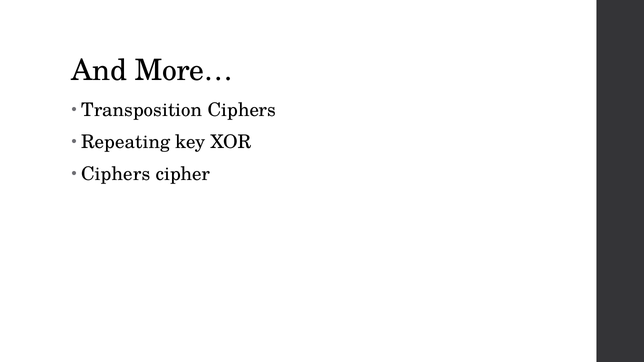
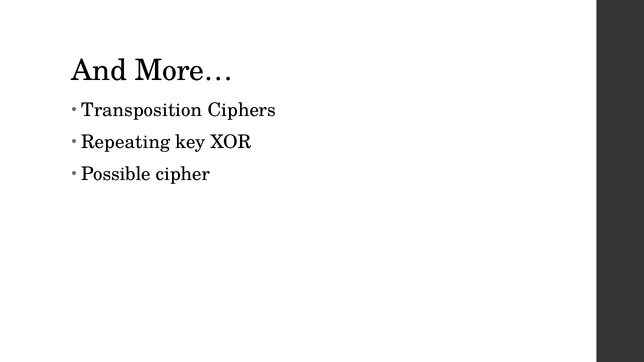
Ciphers: Ciphers -> Possible (116, 174)
